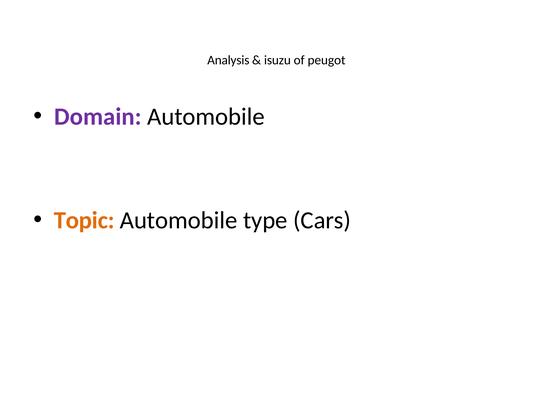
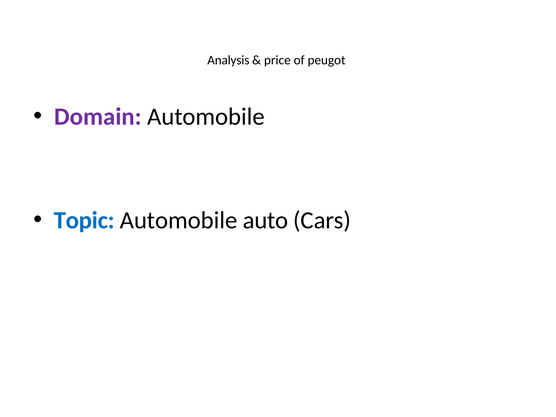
isuzu: isuzu -> price (277, 60)
Topic colour: orange -> blue (84, 220)
type: type -> auto (265, 220)
